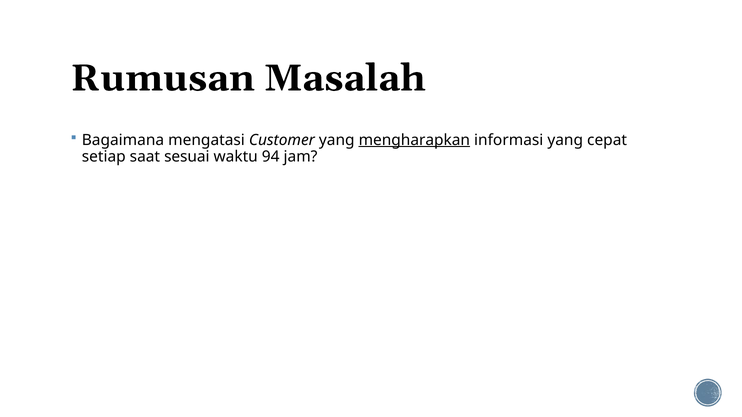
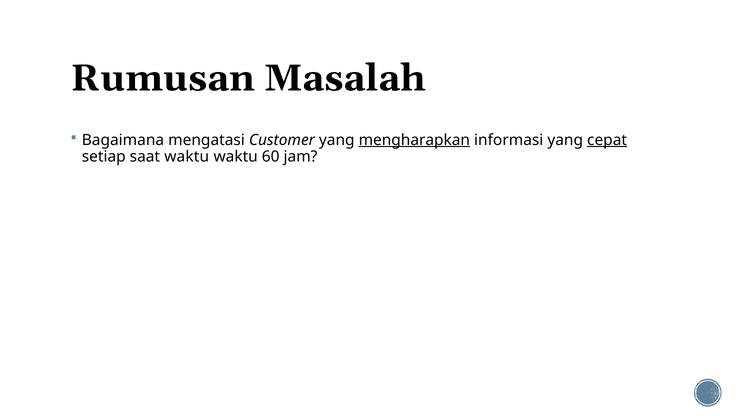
cepat underline: none -> present (607, 140)
saat sesuai: sesuai -> waktu (187, 157)
94: 94 -> 60 (271, 157)
